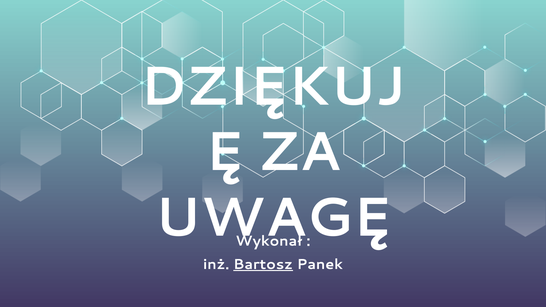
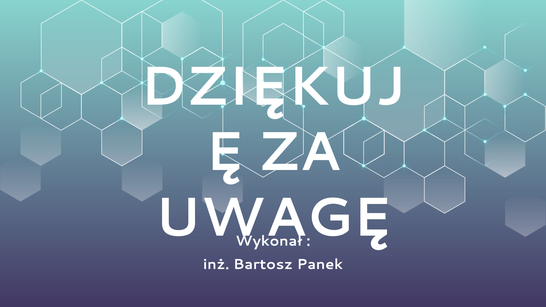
Bartosz underline: present -> none (263, 264)
